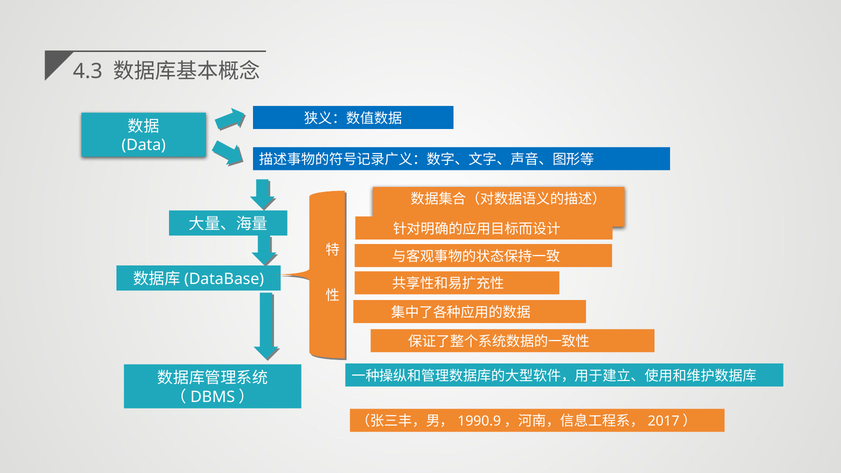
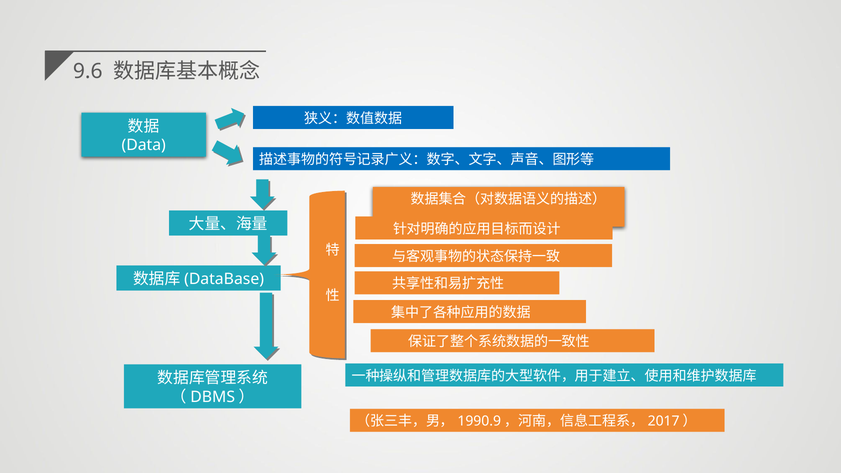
4.3: 4.3 -> 9.6 (88, 72)
